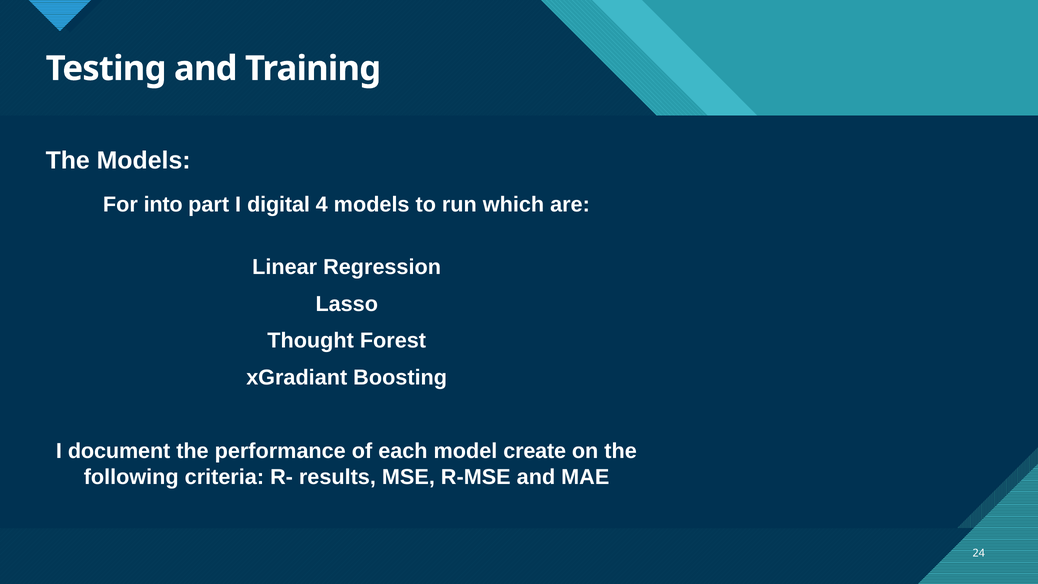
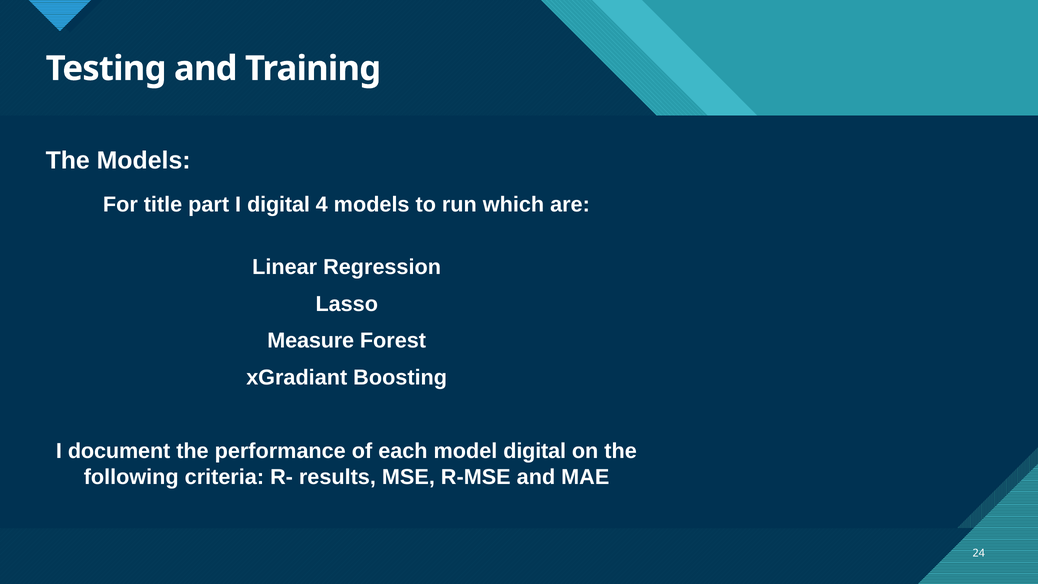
For into: into -> title (163, 204)
Thought: Thought -> Measure (311, 341)
model create: create -> digital (535, 451)
